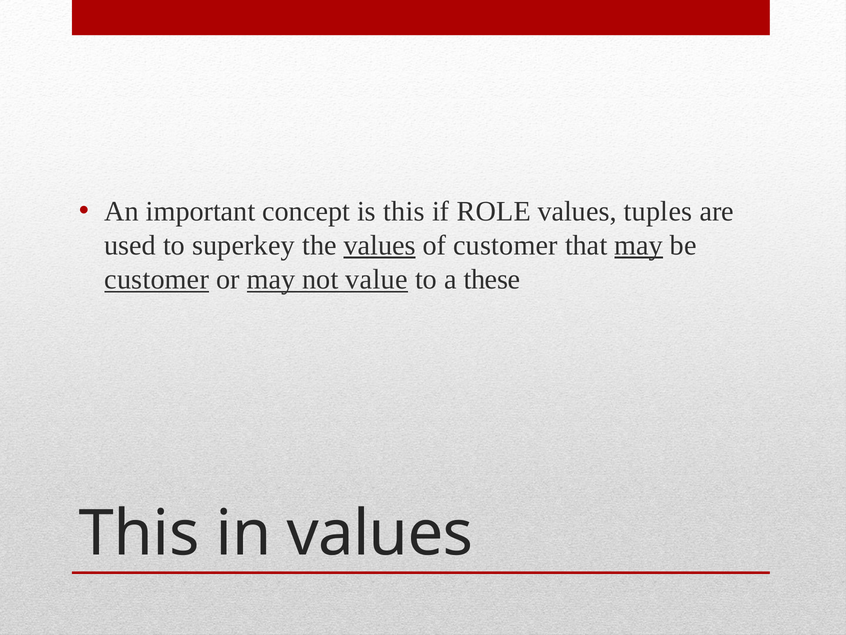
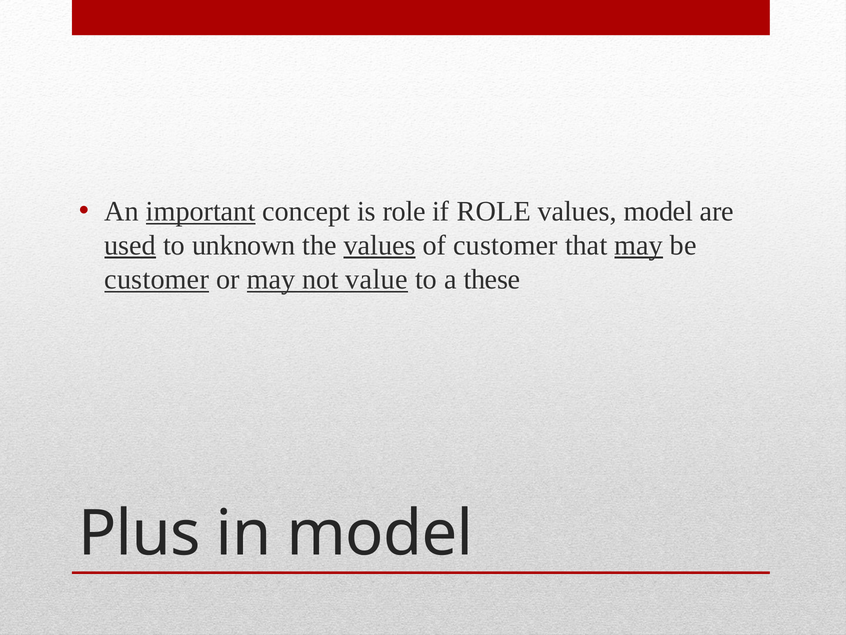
important underline: none -> present (201, 211)
is this: this -> role (404, 211)
values tuples: tuples -> model (658, 211)
used underline: none -> present (130, 245)
superkey: superkey -> unknown (244, 245)
This: This -> Plus (139, 533)
in values: values -> model (380, 533)
